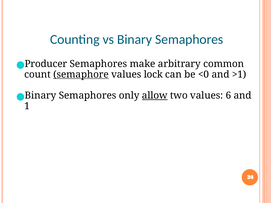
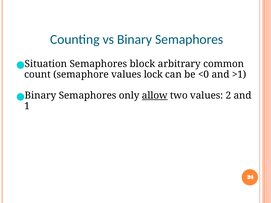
Producer: Producer -> Situation (46, 64)
make: make -> block (142, 64)
semaphore underline: present -> none (81, 74)
6: 6 -> 2 (228, 96)
